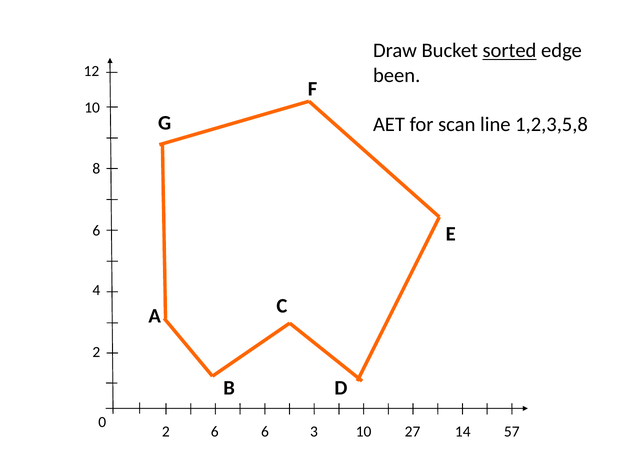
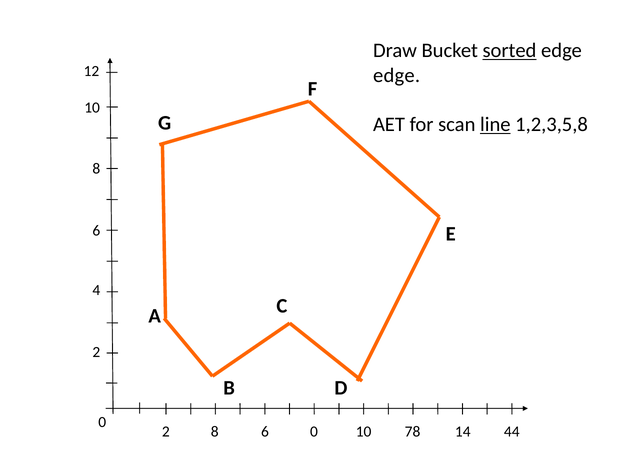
been: been -> edge (397, 75)
line underline: none -> present (495, 125)
2 6: 6 -> 8 (215, 432)
6 3: 3 -> 0 (314, 432)
27: 27 -> 78 (413, 432)
57: 57 -> 44 (512, 432)
